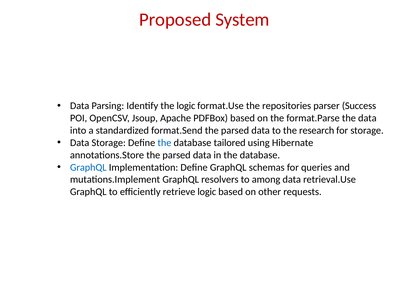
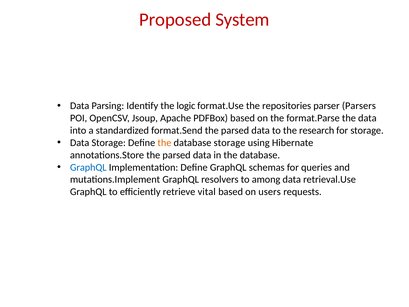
Success: Success -> Parsers (359, 106)
the colour: blue -> orange (164, 143)
database tailored: tailored -> storage (230, 143)
retrieve logic: logic -> vital (207, 192)
other: other -> users (270, 192)
